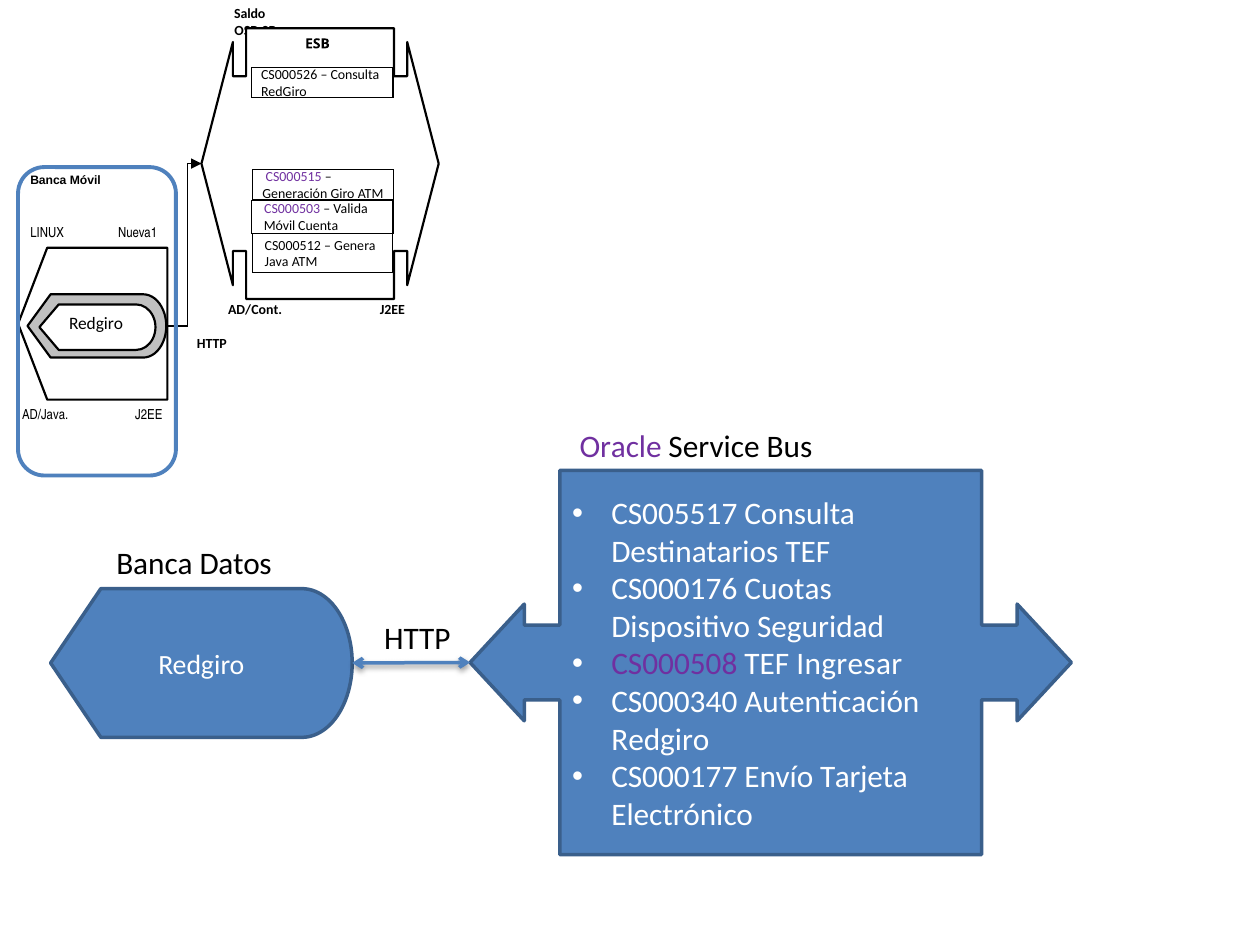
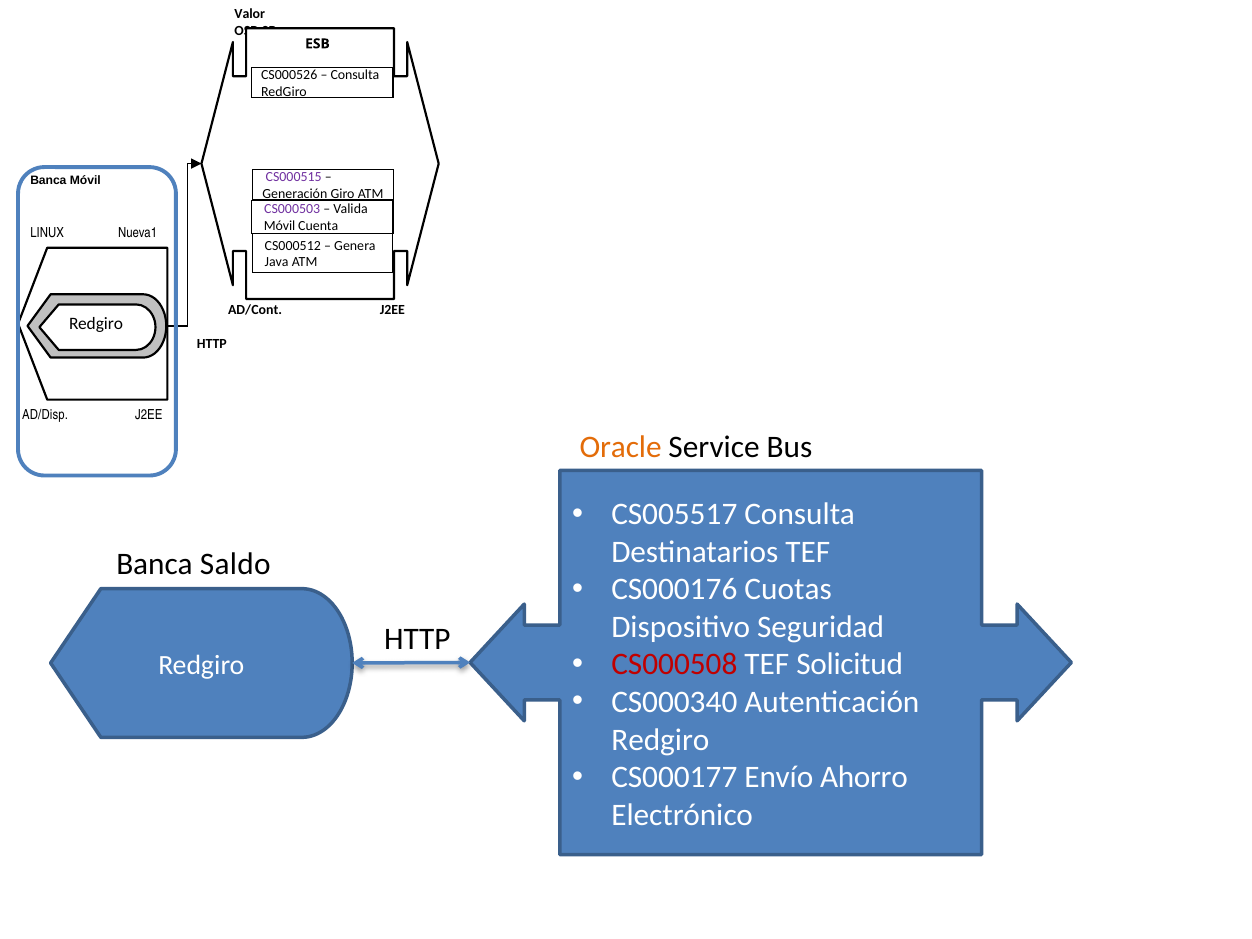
Saldo: Saldo -> Valor (250, 14)
AD/Java: AD/Java -> AD/Disp (45, 415)
Oracle colour: purple -> orange (621, 447)
Datos: Datos -> Saldo (235, 565)
CS000508 colour: purple -> red (674, 665)
Ingresar: Ingresar -> Solicitud (850, 665)
Tarjeta: Tarjeta -> Ahorro (864, 777)
